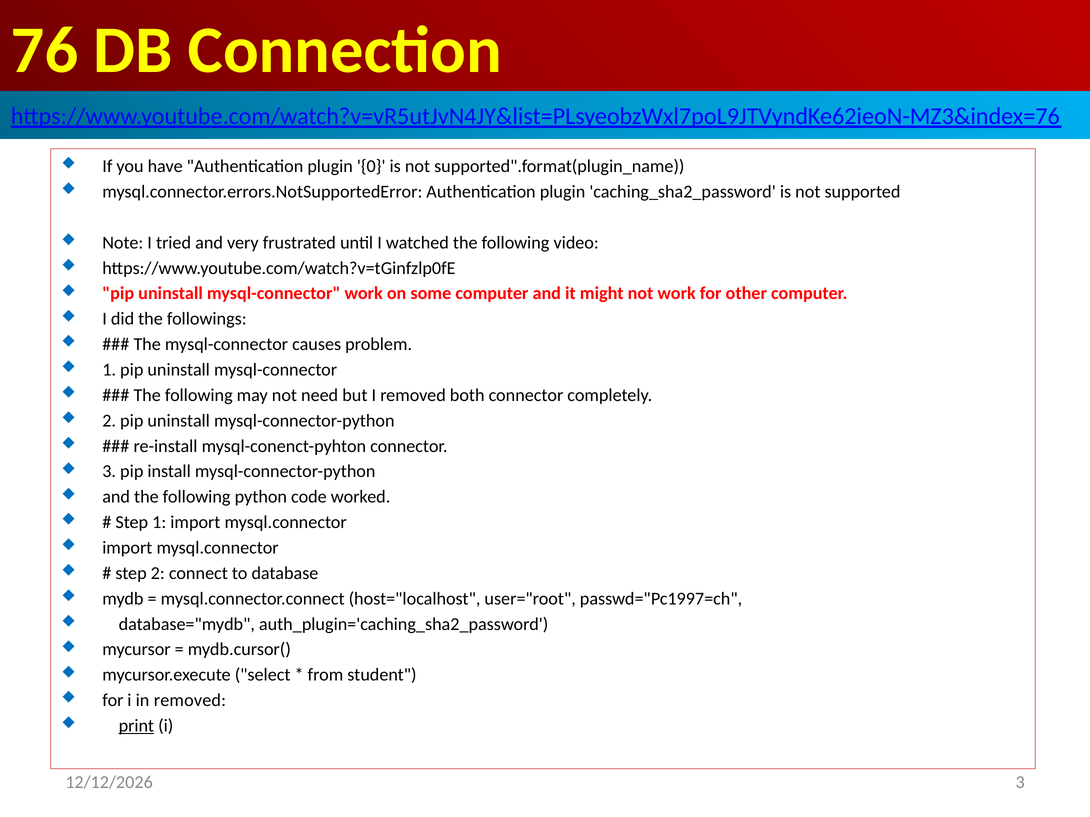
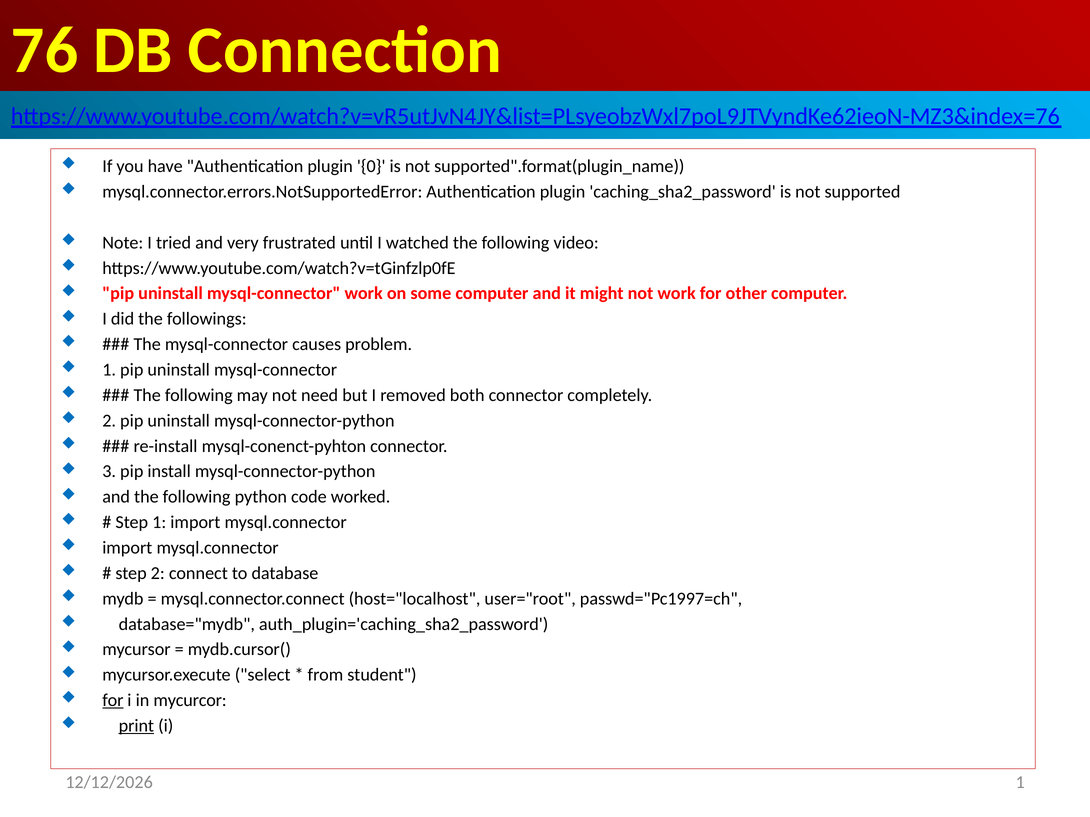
for underline: none -> present (113, 701)
in removed: removed -> mycurcor (190, 701)
3: 3 -> 1 (1020, 783)
